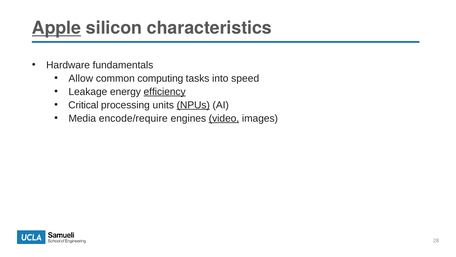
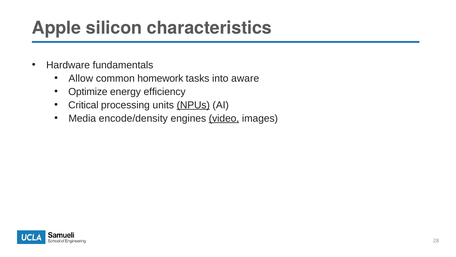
Apple underline: present -> none (57, 28)
computing: computing -> homework (160, 78)
speed: speed -> aware (245, 78)
Leakage: Leakage -> Optimize (88, 92)
efficiency underline: present -> none (165, 92)
encode/require: encode/require -> encode/density (133, 118)
